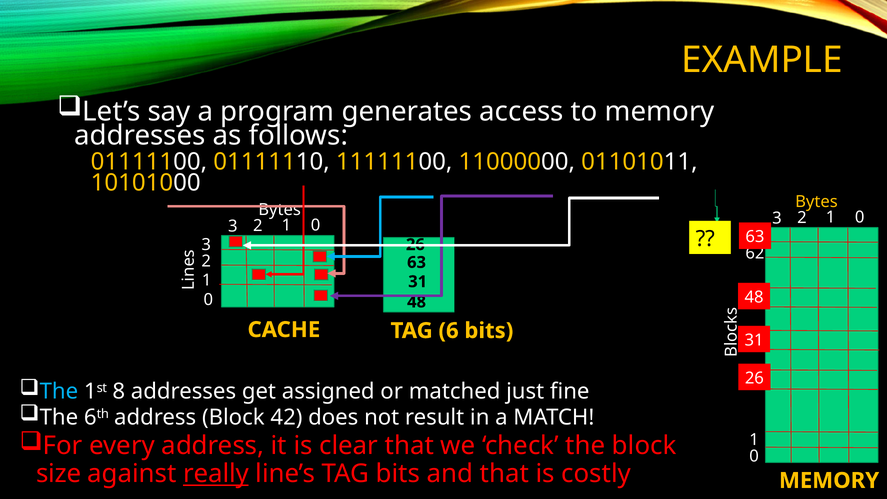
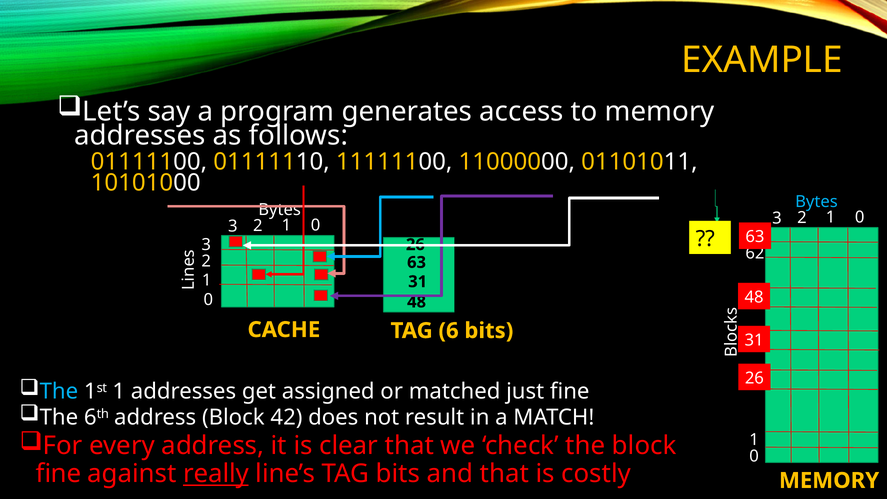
Bytes colour: yellow -> light blue (816, 202)
1st 8: 8 -> 1 (119, 392)
size: size -> fine (59, 473)
